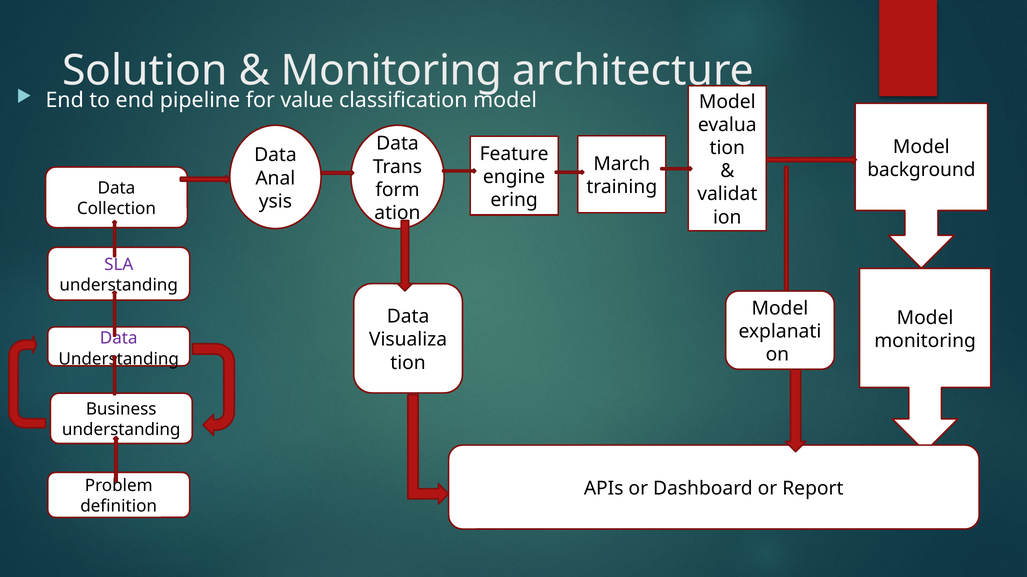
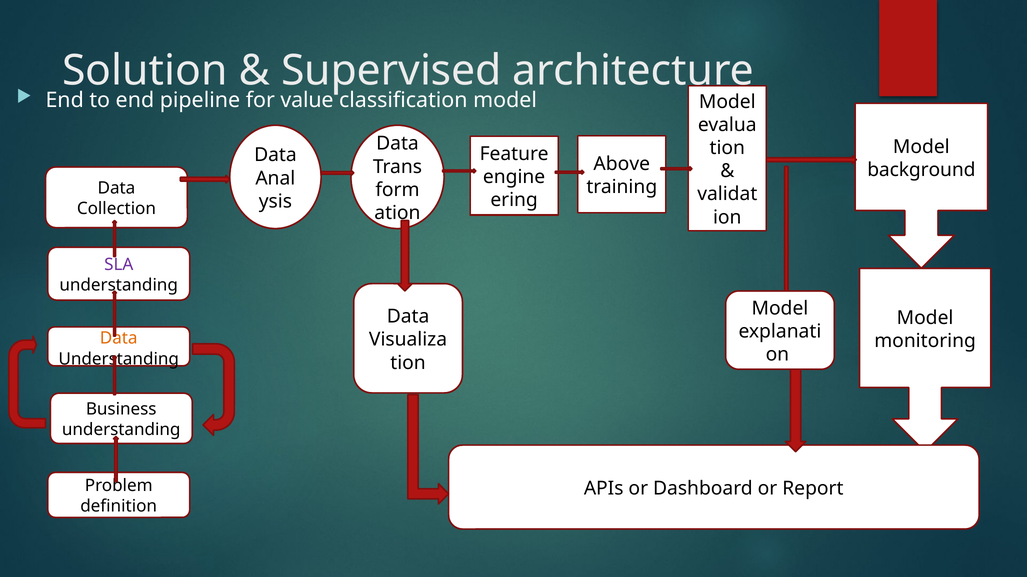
Monitoring: Monitoring -> Supervised (391, 71)
March: March -> Above (622, 164)
Data colour: purple -> orange (119, 339)
